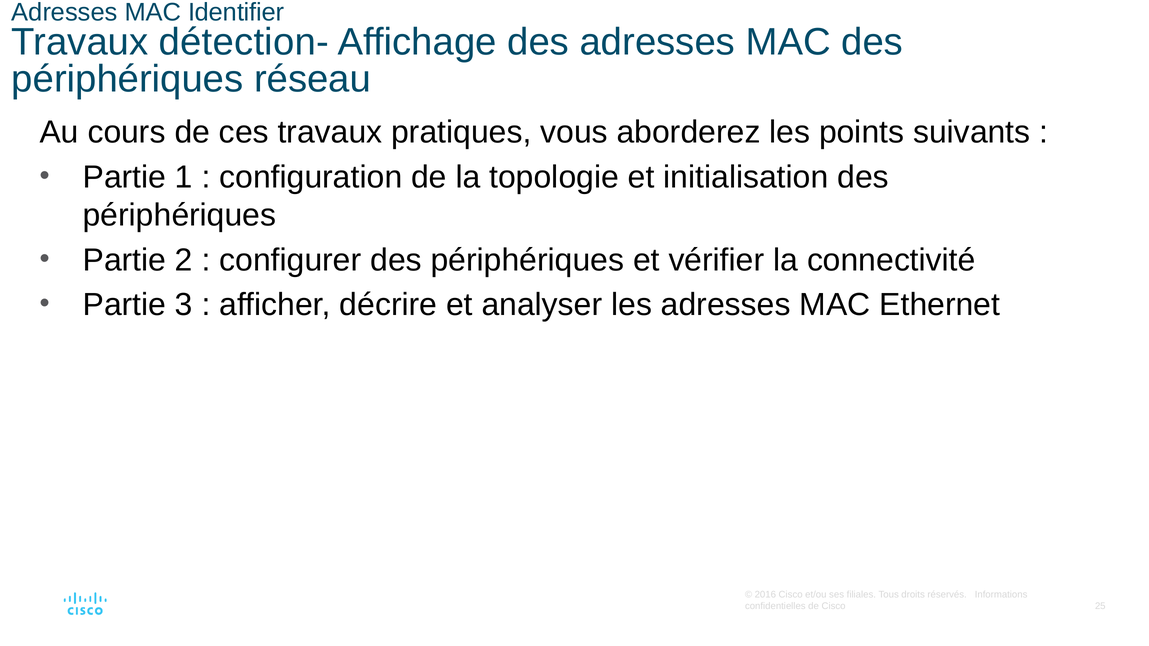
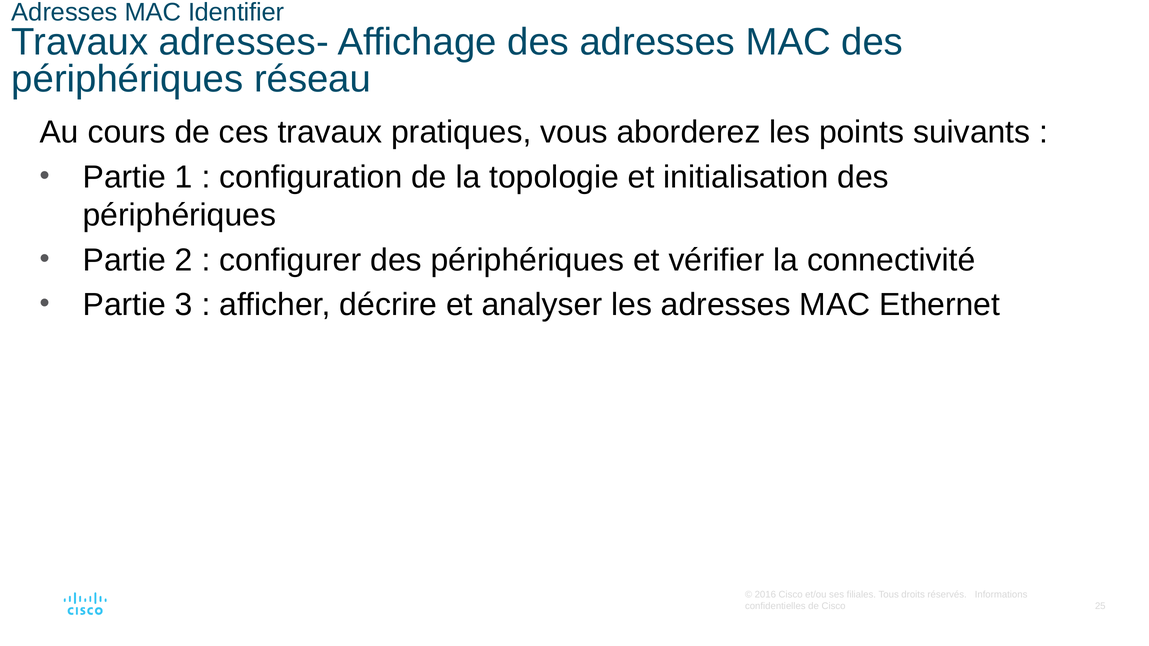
détection-: détection- -> adresses- (244, 42)
